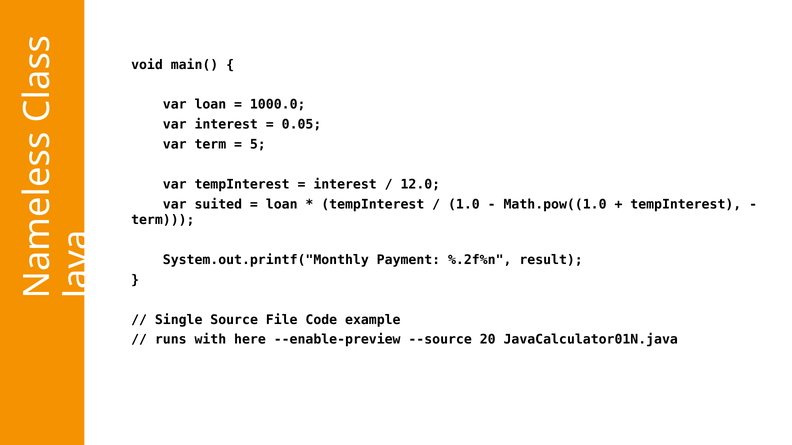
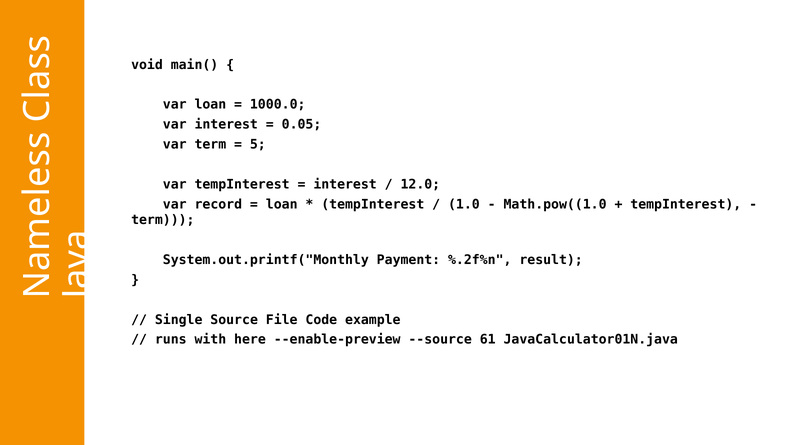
suited: suited -> record (218, 204)
20: 20 -> 61 (488, 340)
